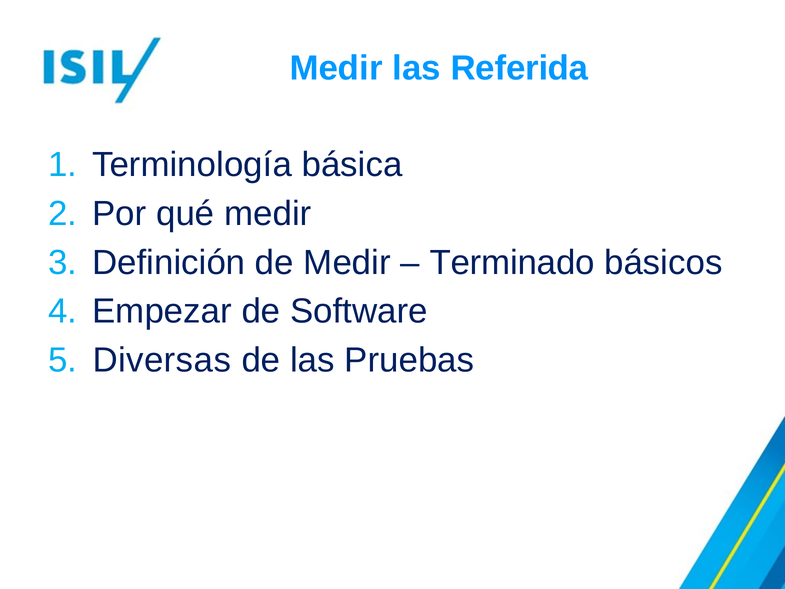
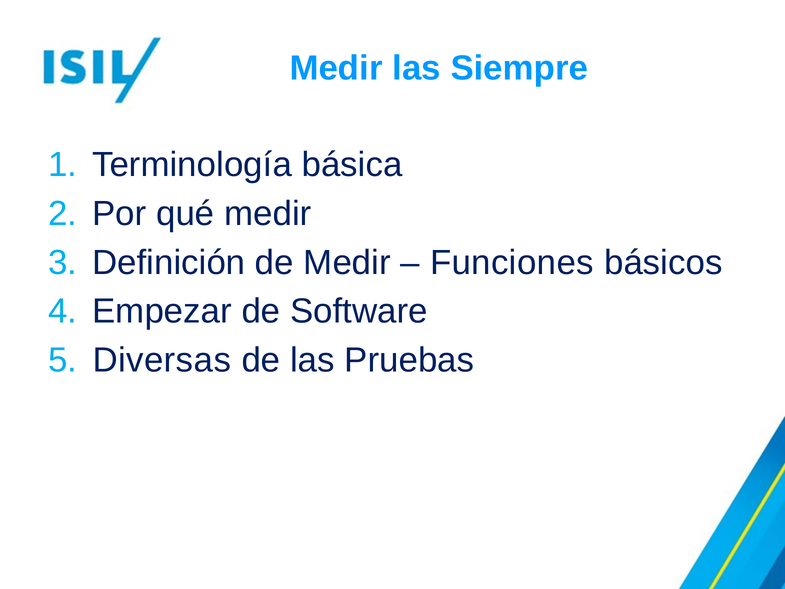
Referida: Referida -> Siempre (519, 68)
Terminado: Terminado -> Funciones (512, 262)
